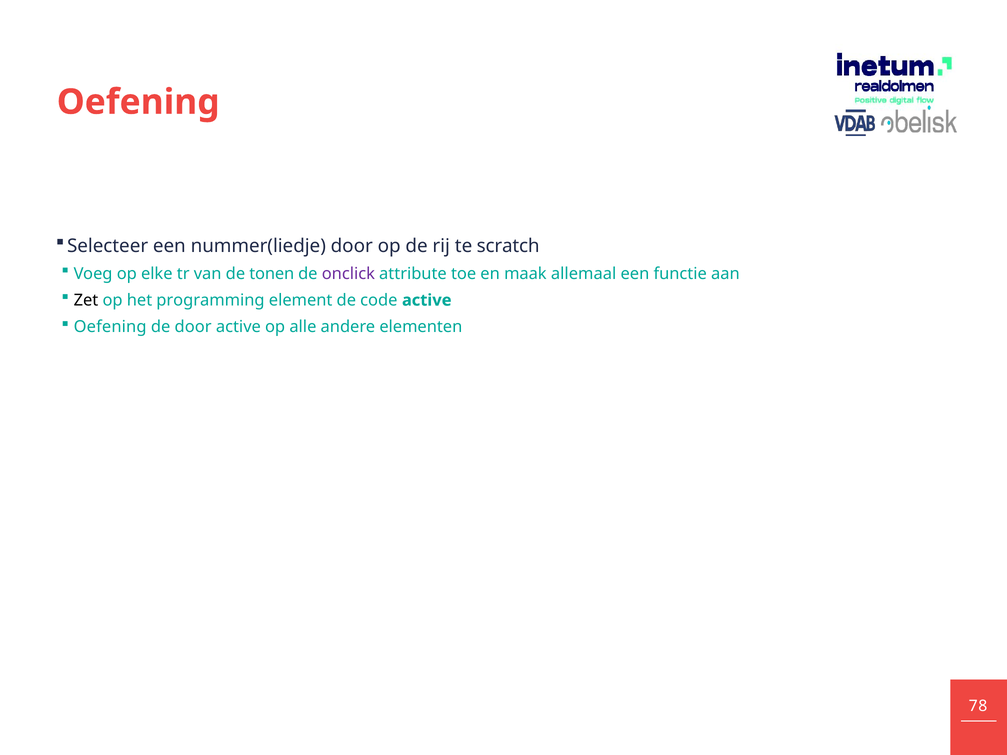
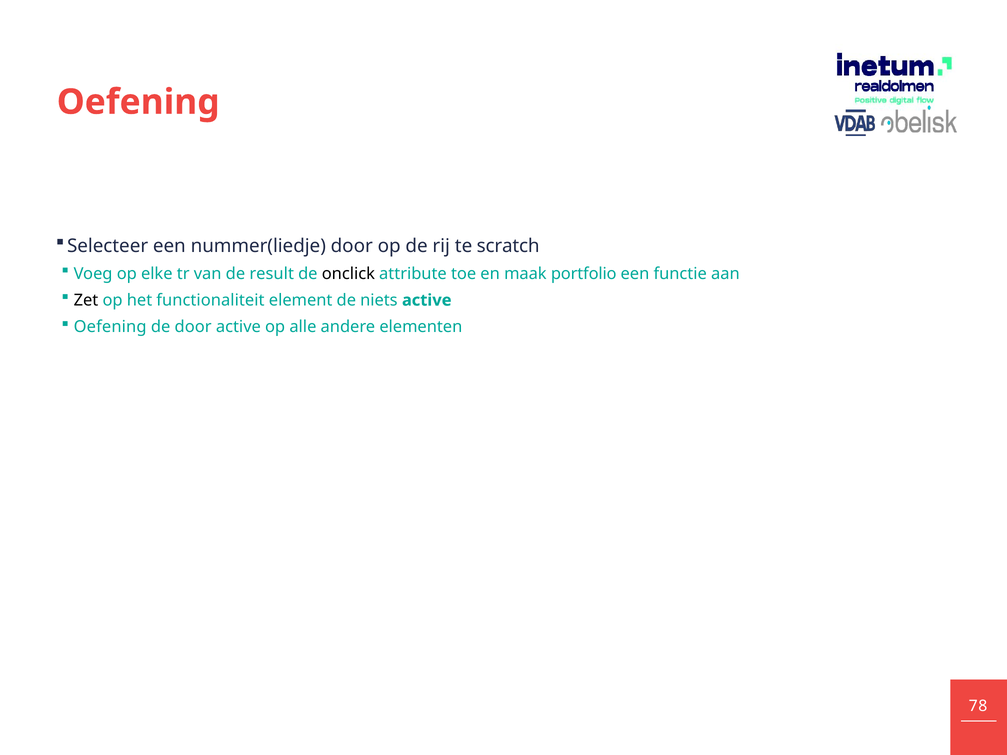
tonen: tonen -> result (272, 274)
onclick colour: purple -> black (348, 274)
allemaal: allemaal -> portfolio (584, 274)
programming: programming -> functionaliteit (210, 300)
code: code -> niets (379, 300)
